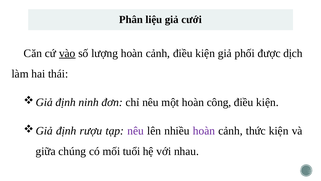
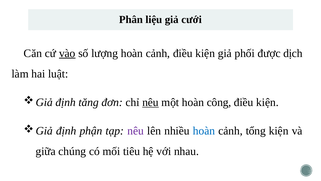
thái: thái -> luật (58, 74)
ninh: ninh -> tăng (89, 102)
nêu underline: none -> present (150, 102)
rượu: rượu -> phận (91, 131)
hoàn colour: purple -> blue (204, 131)
thức: thức -> tổng (256, 131)
tuổi: tuổi -> tiêu (132, 151)
